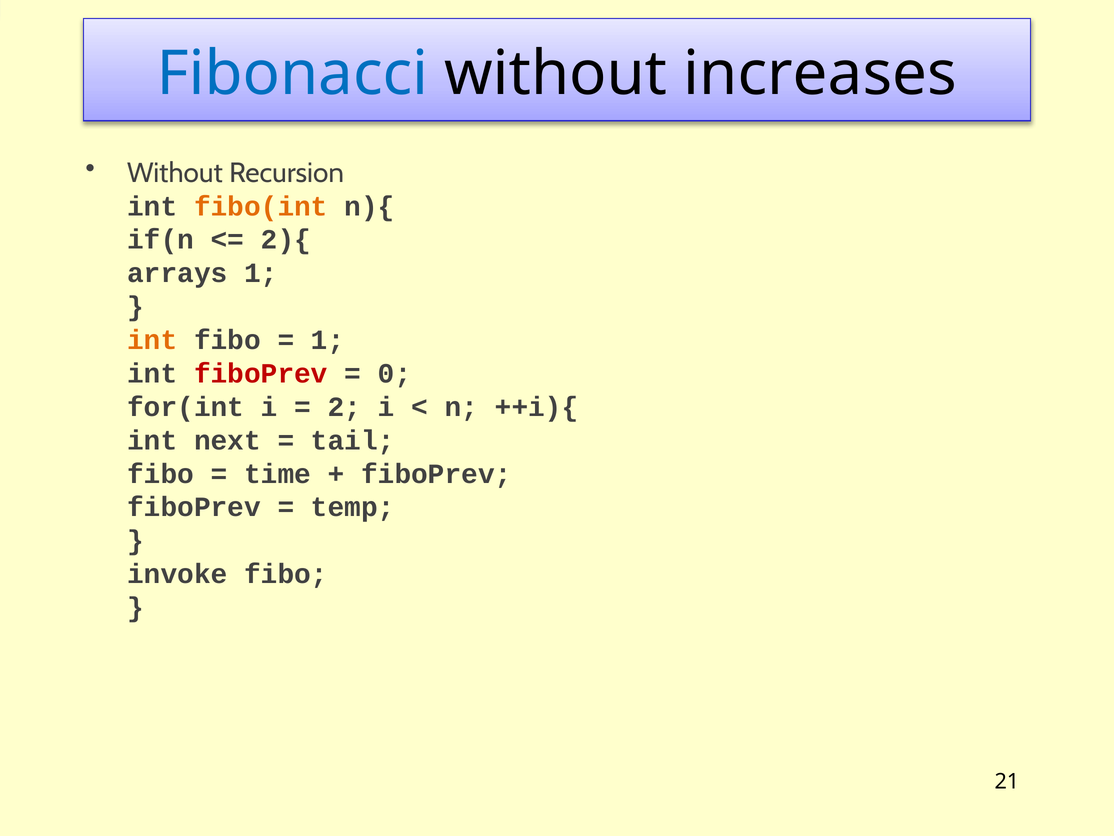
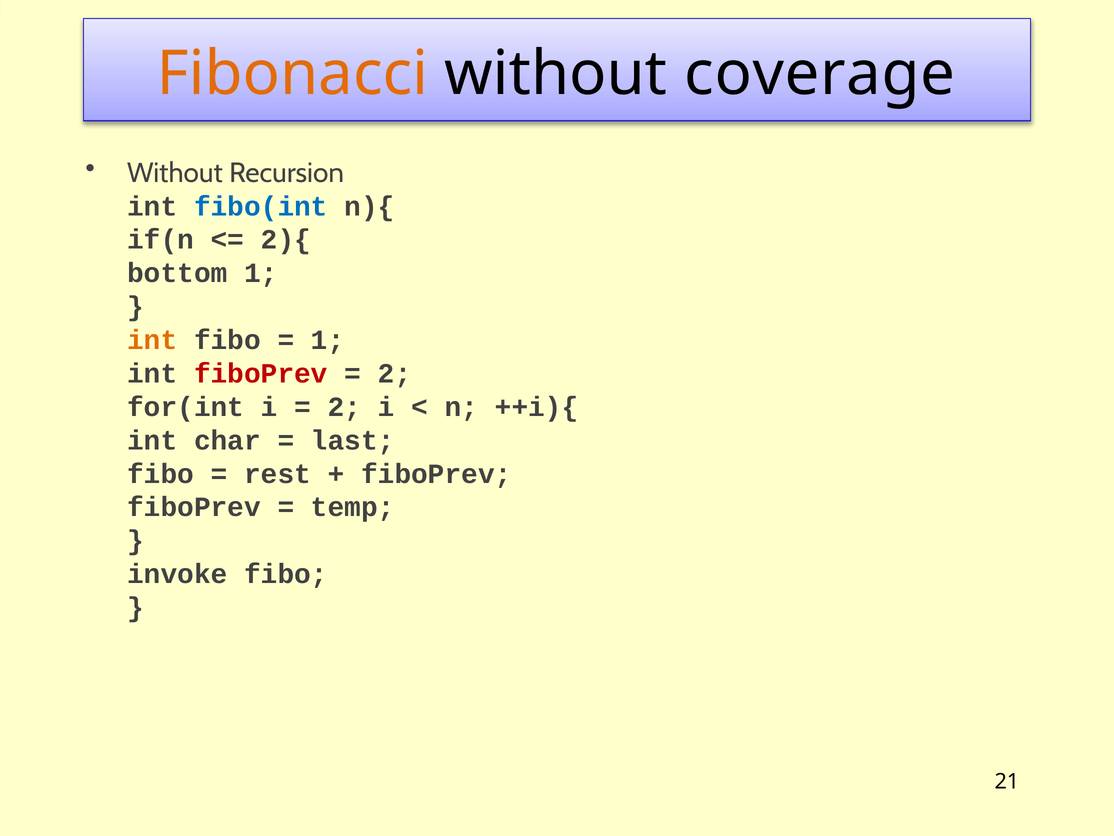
Fibonacci colour: blue -> orange (293, 74)
increases: increases -> coverage (820, 74)
fibo(int colour: orange -> blue (261, 206)
arrays: arrays -> bottom (177, 273)
0: 0 -> 2 (395, 373)
next: next -> char (227, 440)
tail: tail -> last (353, 440)
time: time -> rest (278, 474)
